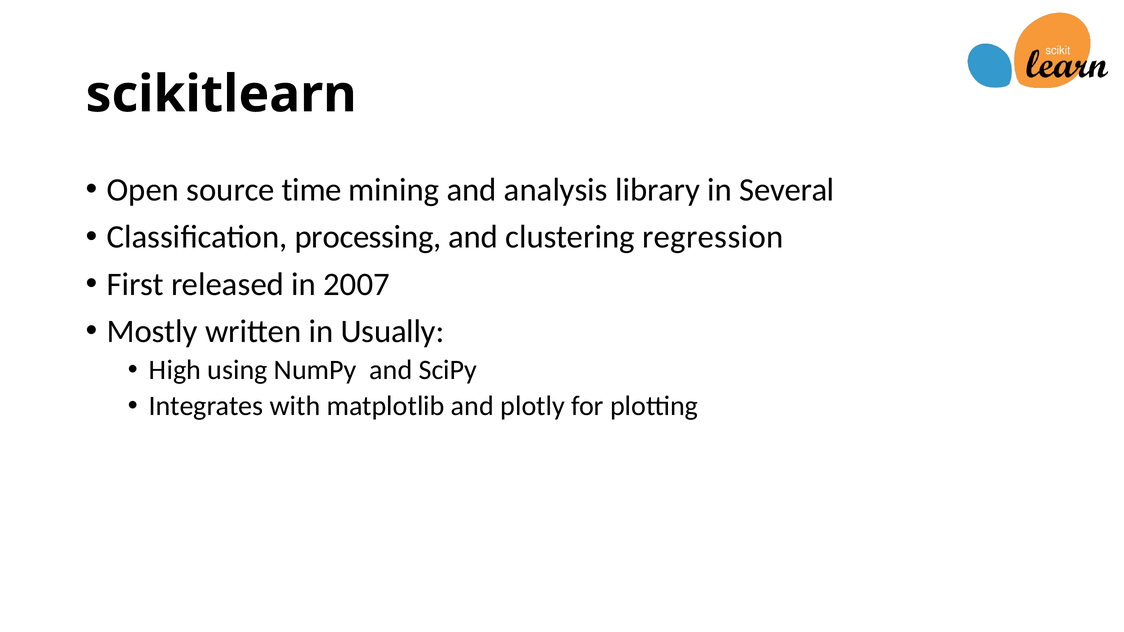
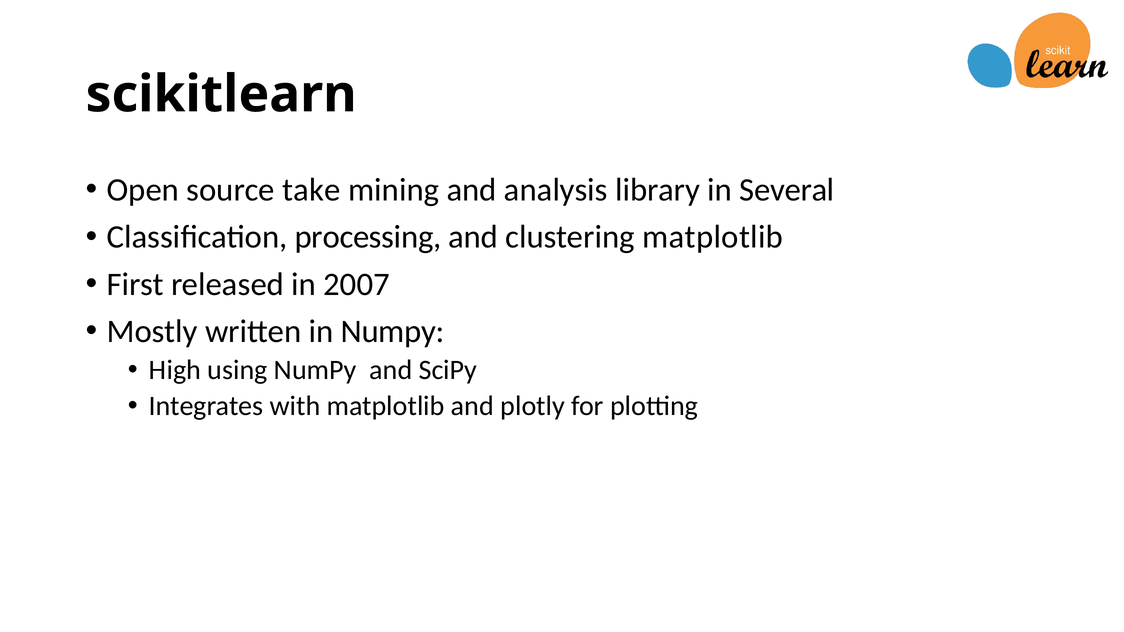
time: time -> take (311, 190)
clustering regression: regression -> matplotlib (713, 237)
in Usually: Usually -> Numpy (393, 331)
